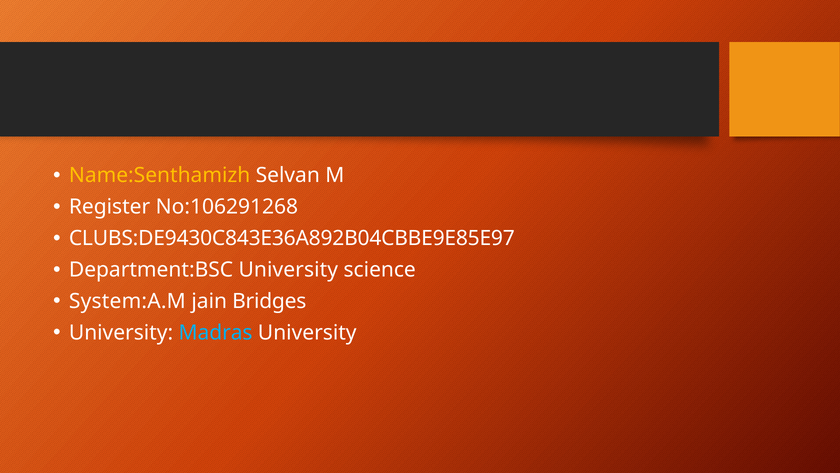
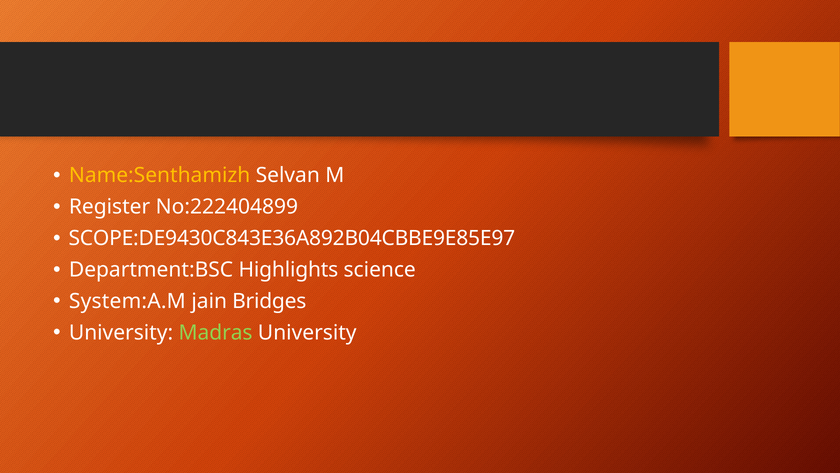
No:106291268: No:106291268 -> No:222404899 (227, 207)
CLUBS:DE9430C843E36A892B04CBBE9E85E97: CLUBS:DE9430C843E36A892B04CBBE9E85E97 -> SCOPE:DE9430C843E36A892B04CBBE9E85E97 (292, 238)
Department:BSC University: University -> Highlights (288, 270)
Madras colour: light blue -> light green (216, 332)
